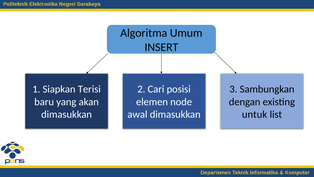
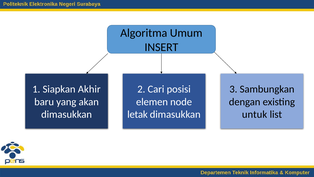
Terisi: Terisi -> Akhir (89, 89)
awal: awal -> letak (137, 114)
